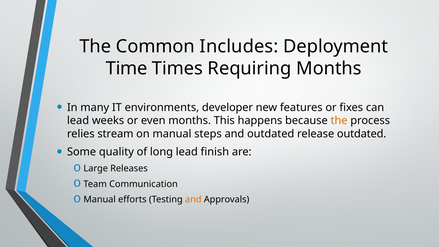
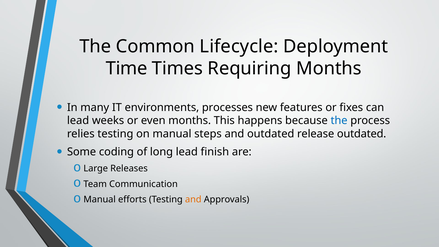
Includes: Includes -> Lifecycle (239, 47)
developer: developer -> processes (227, 107)
the colour: orange -> blue (339, 121)
relies stream: stream -> testing (115, 134)
quality: quality -> coding (116, 152)
